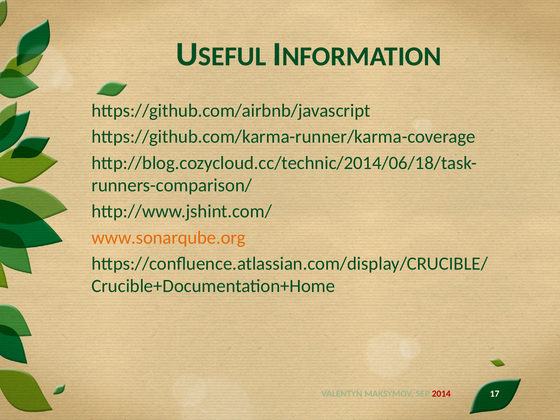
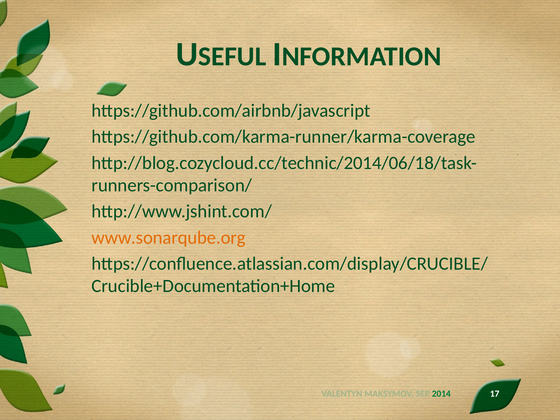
2014 colour: red -> green (441, 394)
